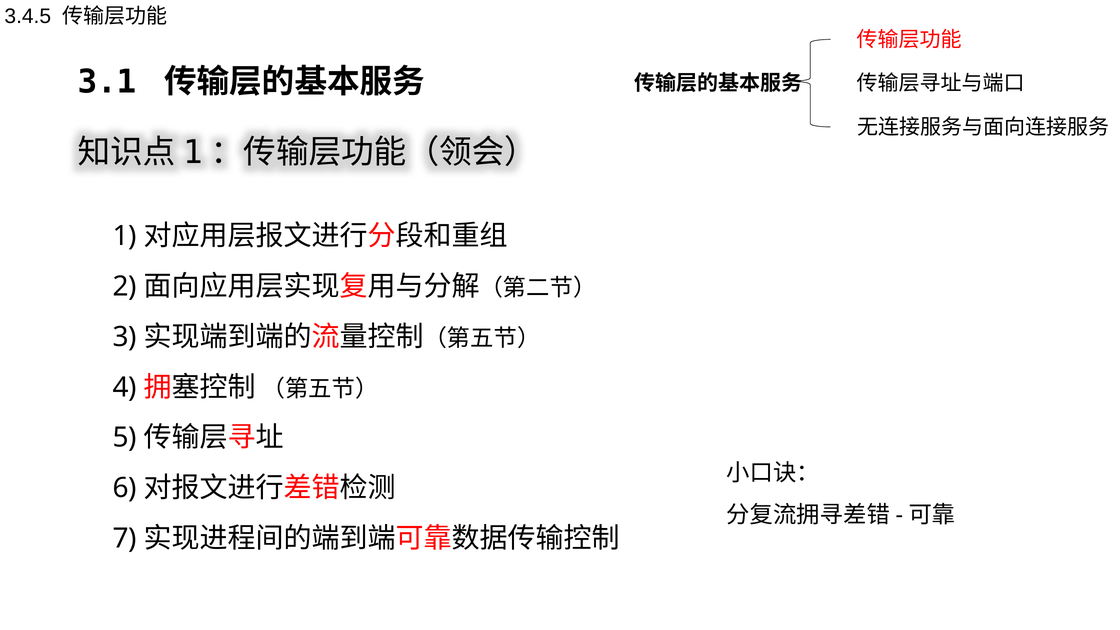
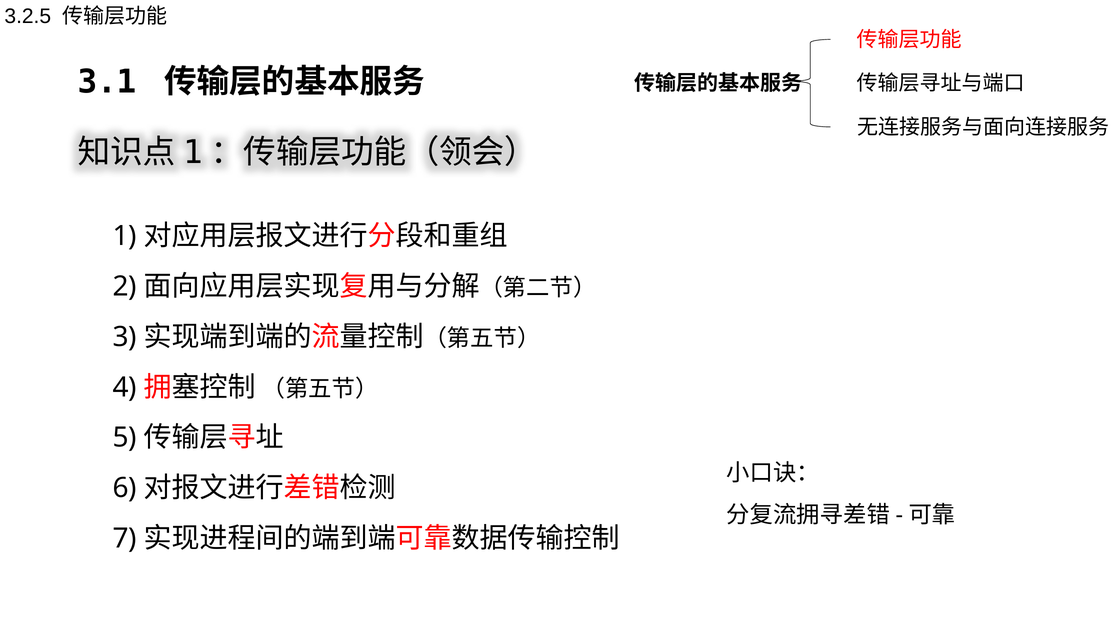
3.4.5: 3.4.5 -> 3.2.5 (28, 17)
